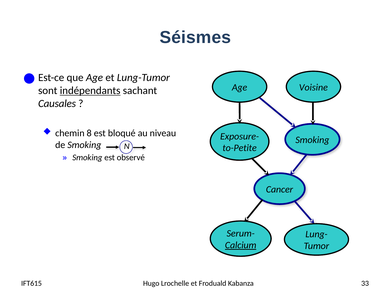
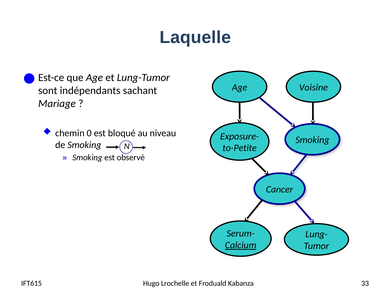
Séismes: Séismes -> Laquelle (195, 37)
indépendants underline: present -> none (90, 91)
Causales: Causales -> Mariage (57, 104)
8: 8 -> 0 (89, 133)
